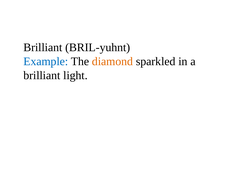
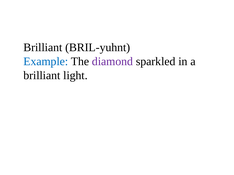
diamond colour: orange -> purple (112, 62)
